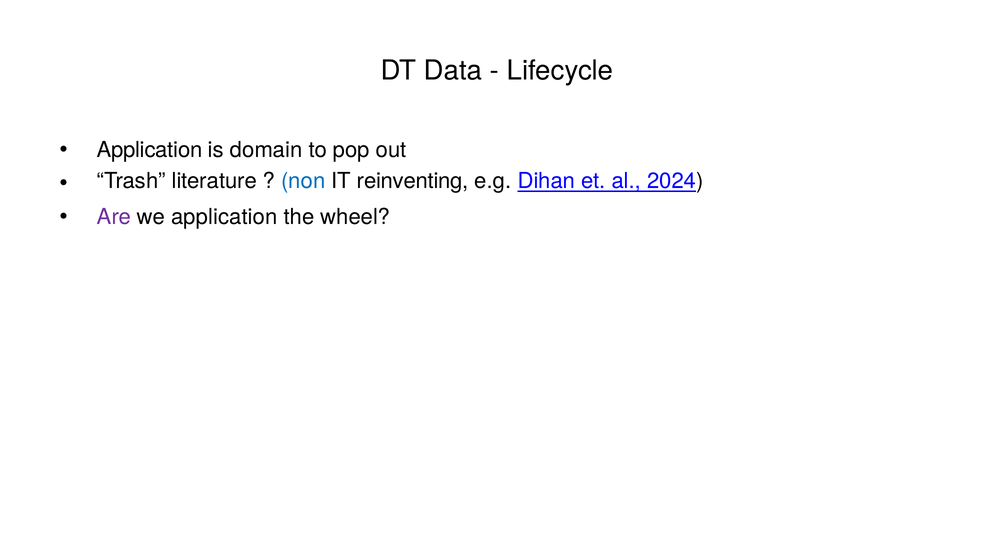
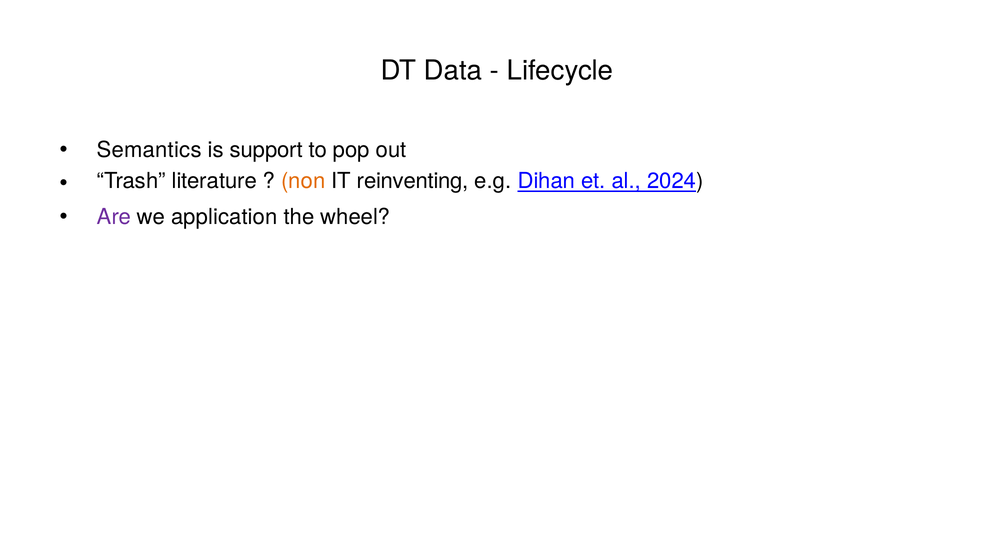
Application: Application -> Semantics (149, 150)
domain: domain -> support (266, 150)
non colour: blue -> orange (303, 181)
